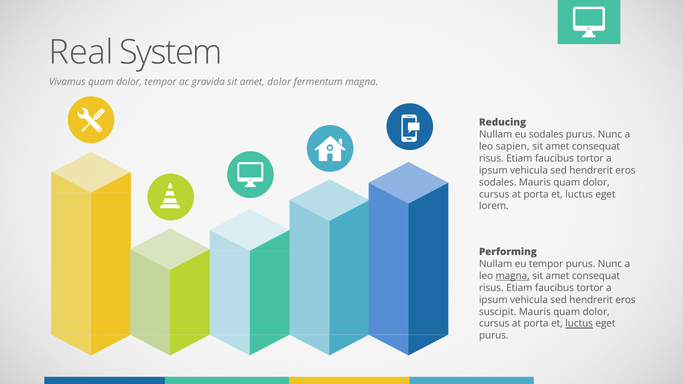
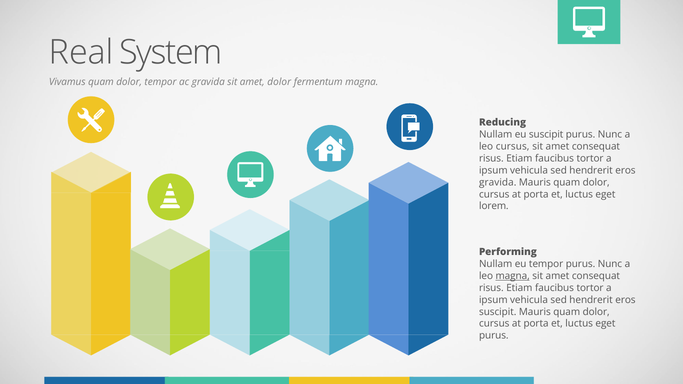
eu sodales: sodales -> suscipit (546, 135)
leo sapien: sapien -> cursus (513, 147)
sodales: sodales -> gravida (498, 182)
luctus underline: present -> none (579, 324)
